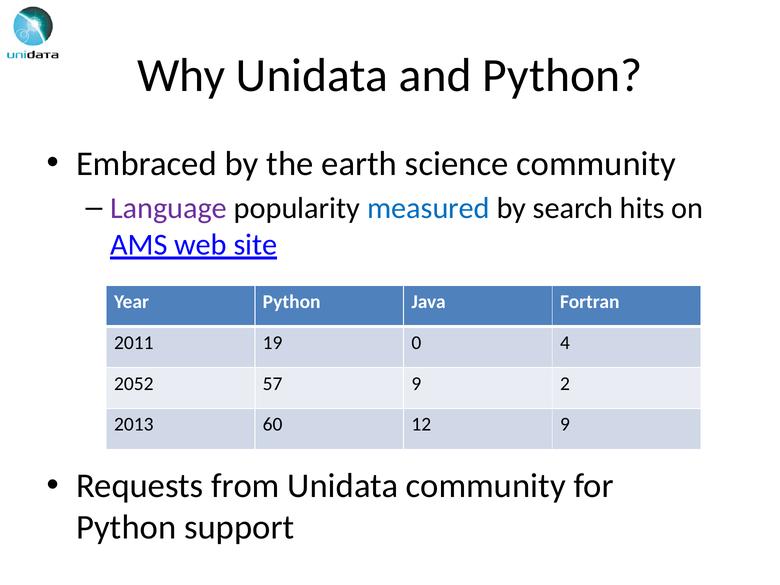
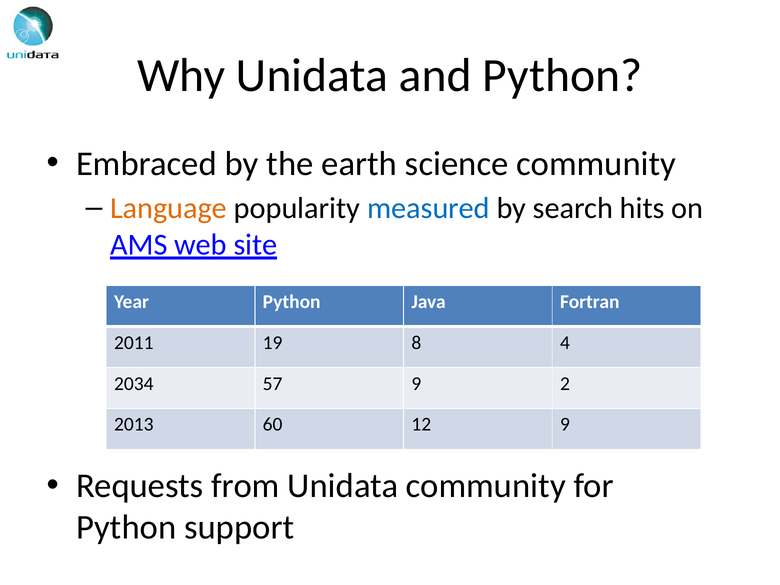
Language colour: purple -> orange (169, 208)
0: 0 -> 8 (416, 343)
2052: 2052 -> 2034 (134, 384)
